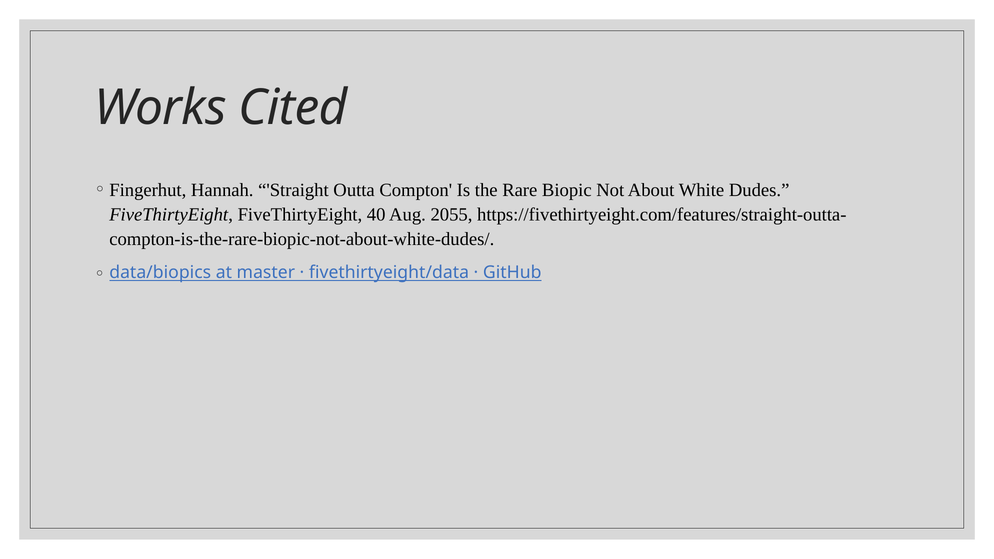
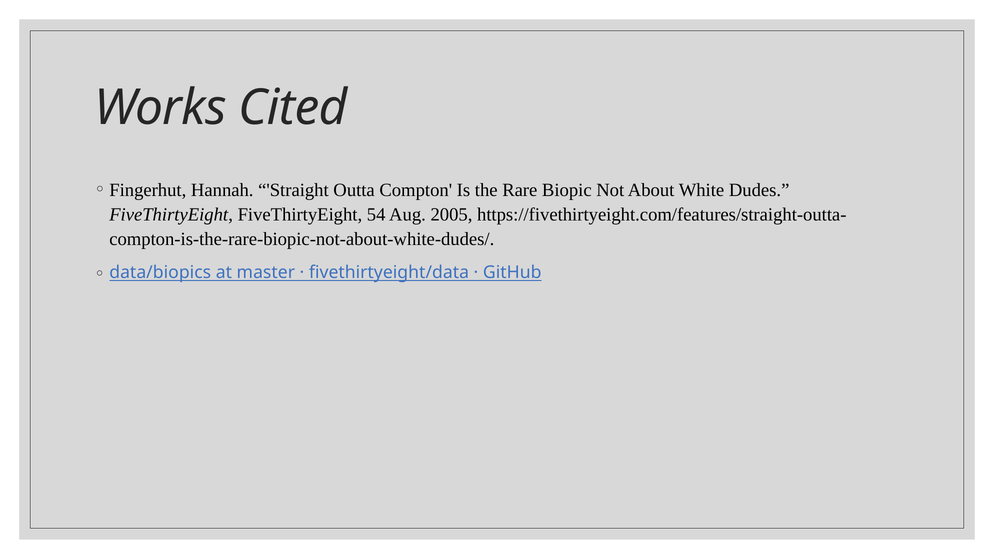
40: 40 -> 54 (376, 215)
2055: 2055 -> 2005 (451, 215)
